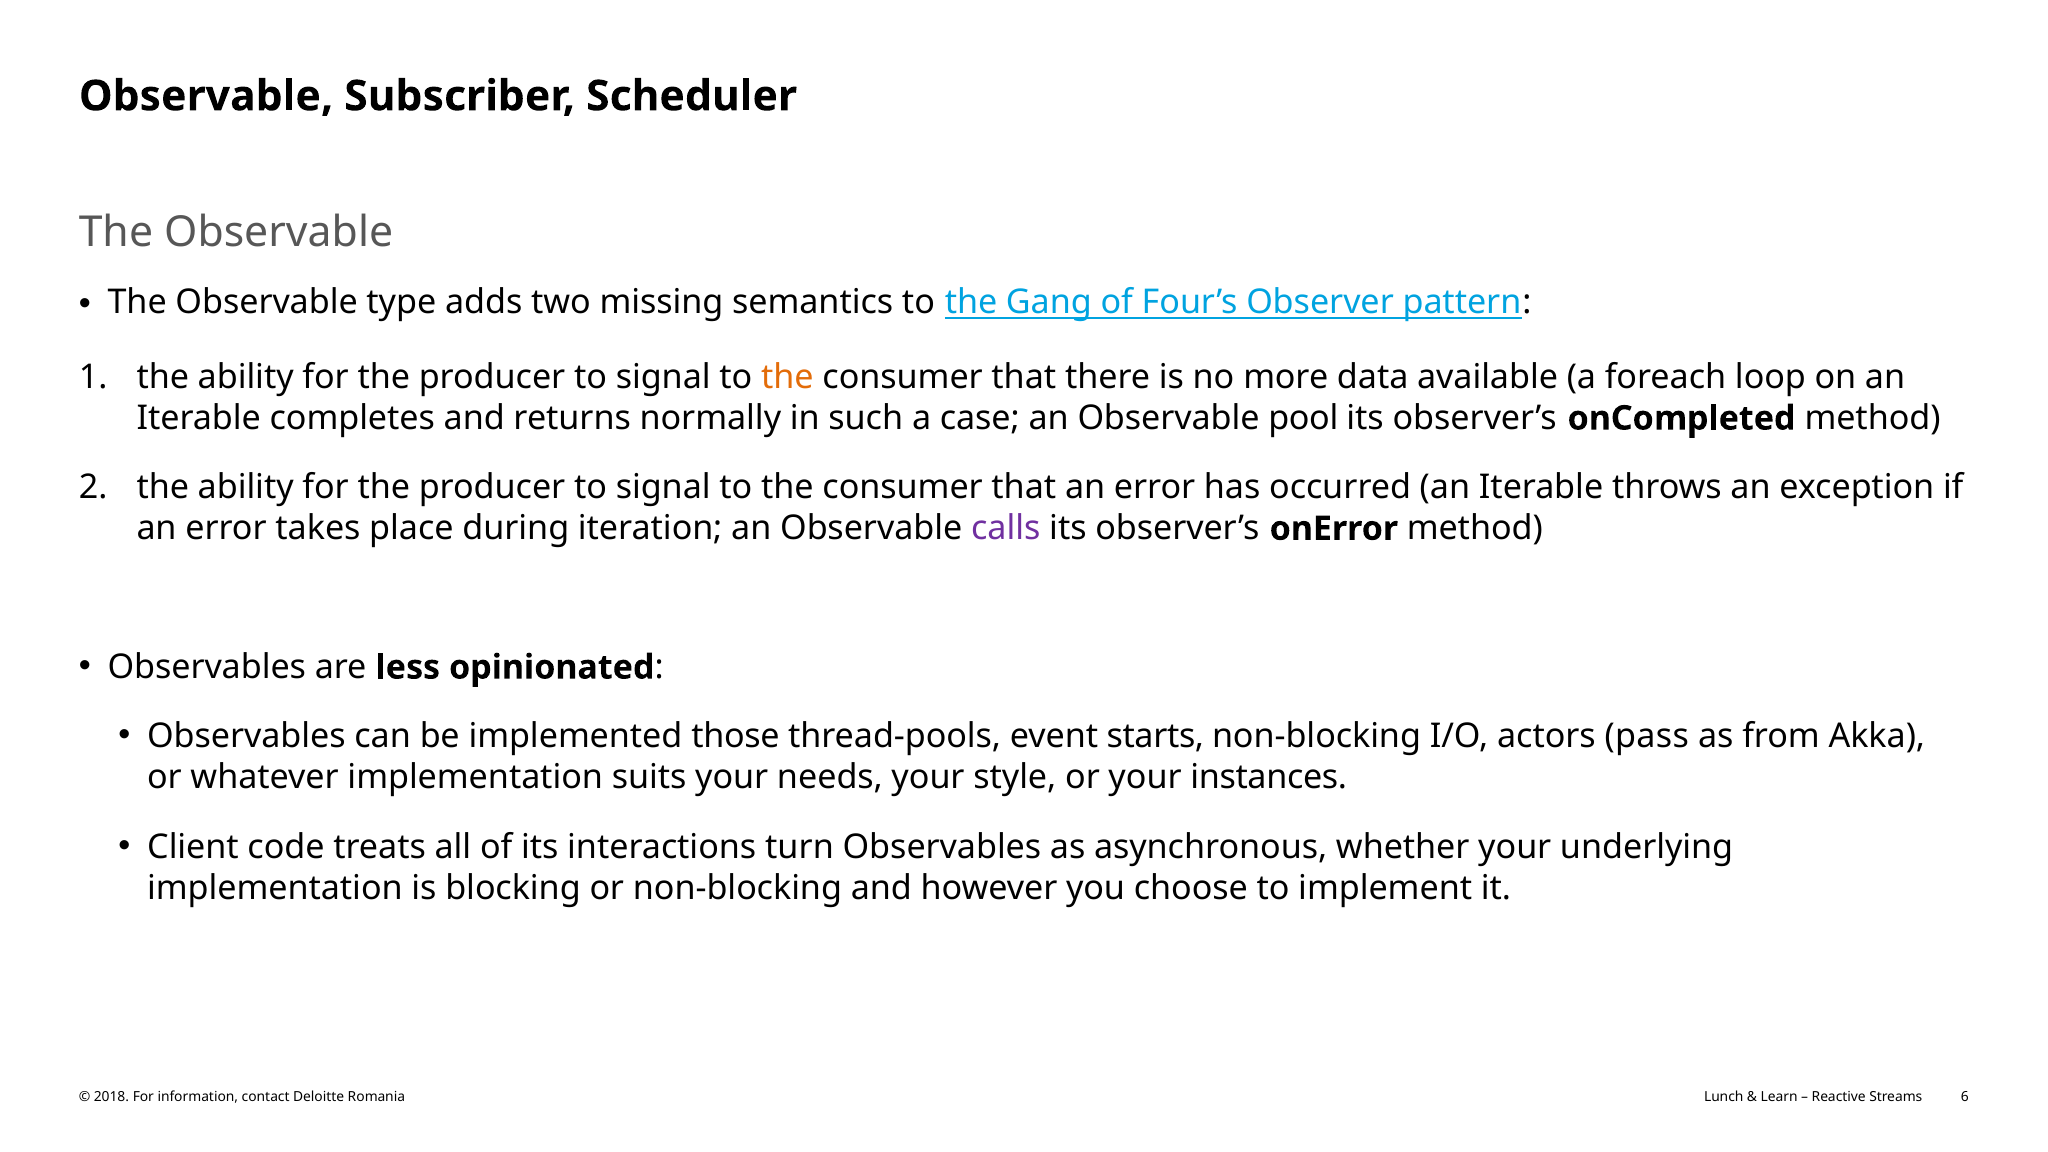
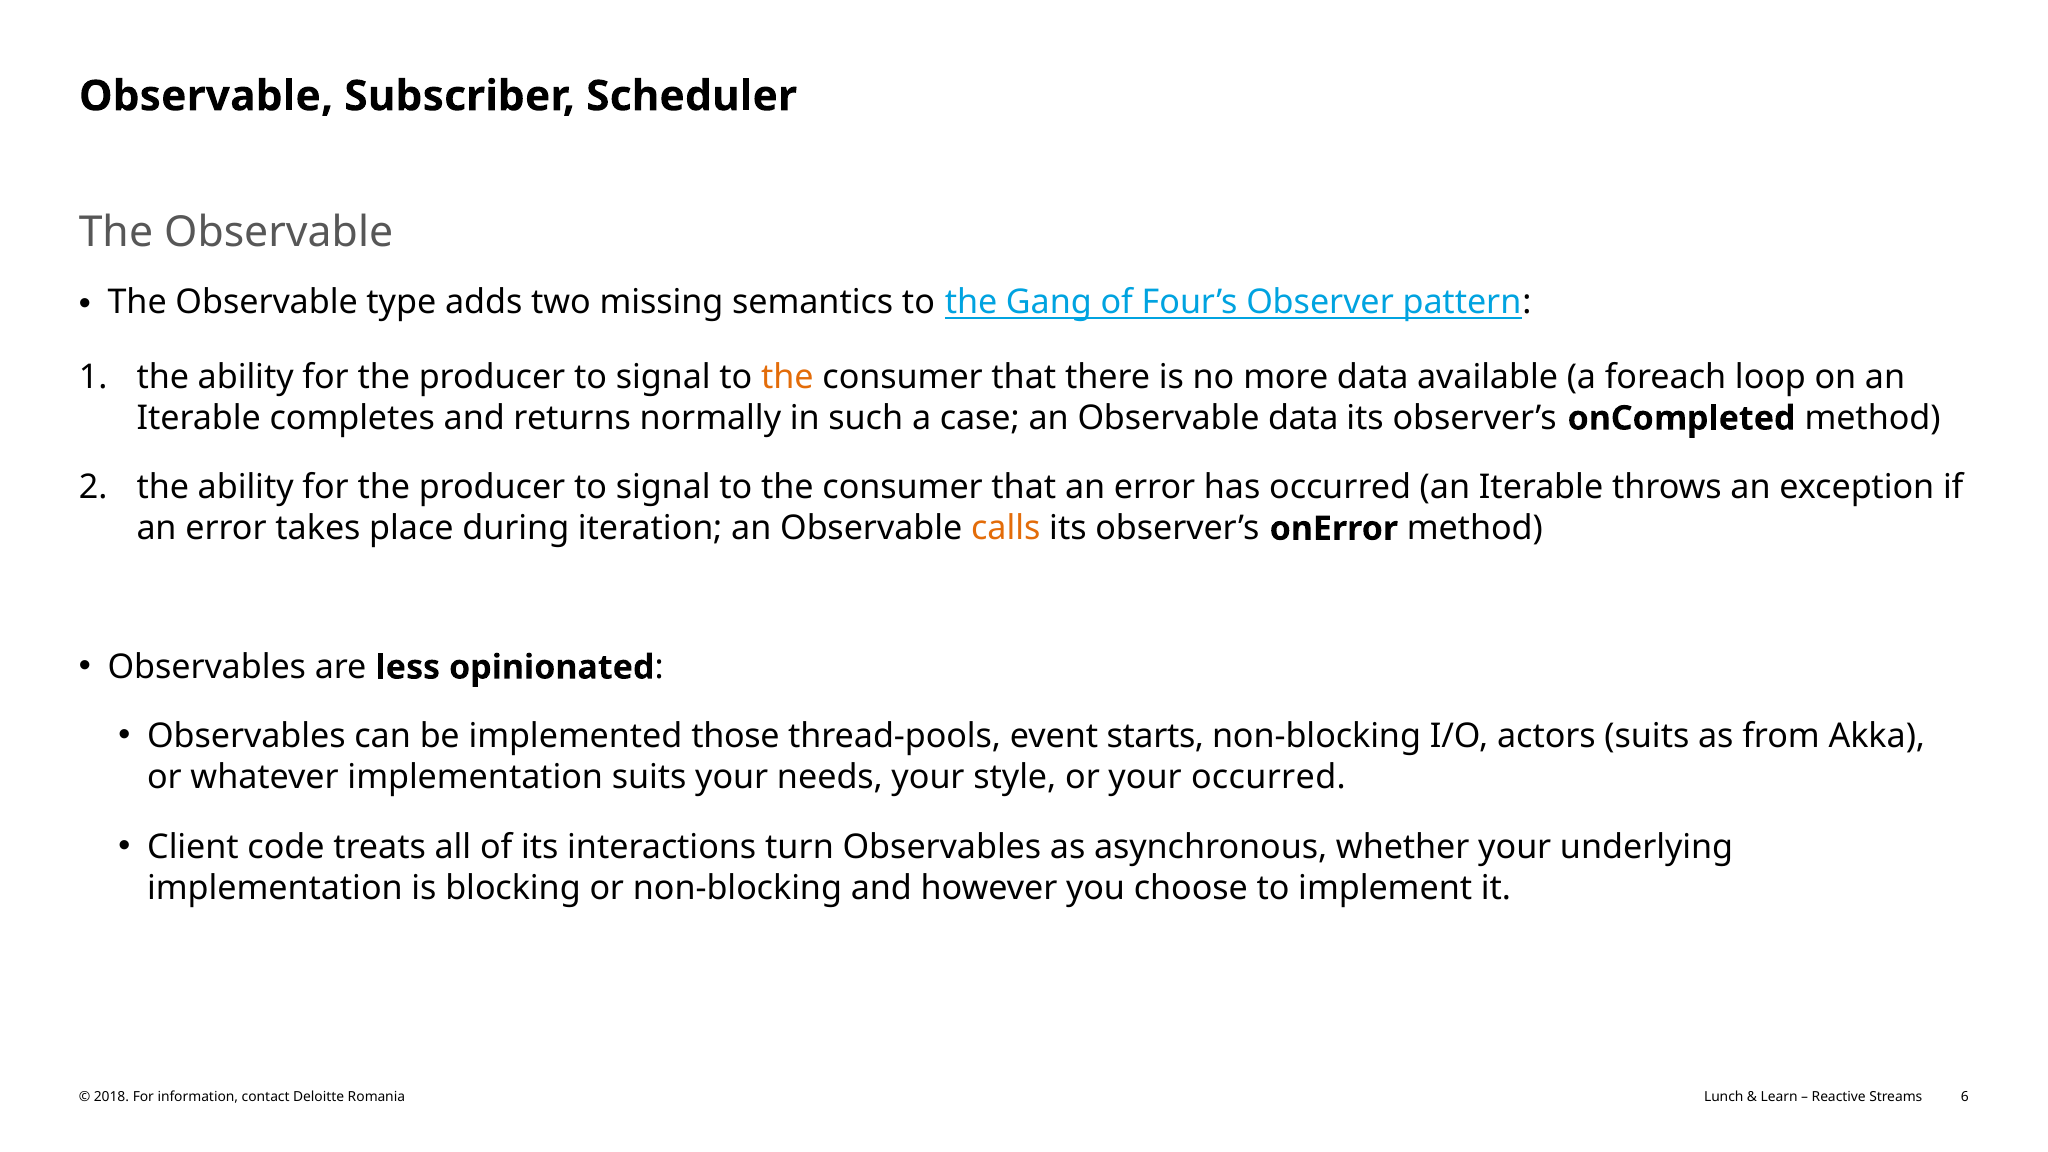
Observable pool: pool -> data (1303, 418)
calls colour: purple -> orange (1006, 529)
actors pass: pass -> suits (1647, 737)
your instances: instances -> occurred (1268, 778)
